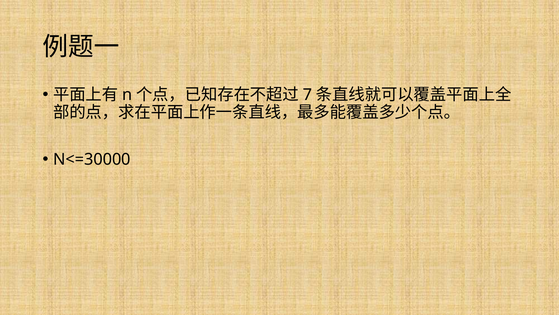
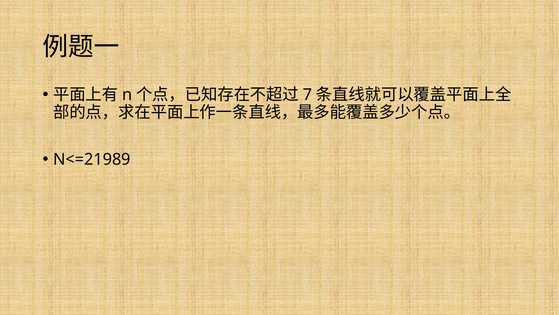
N<=30000: N<=30000 -> N<=21989 (92, 159)
